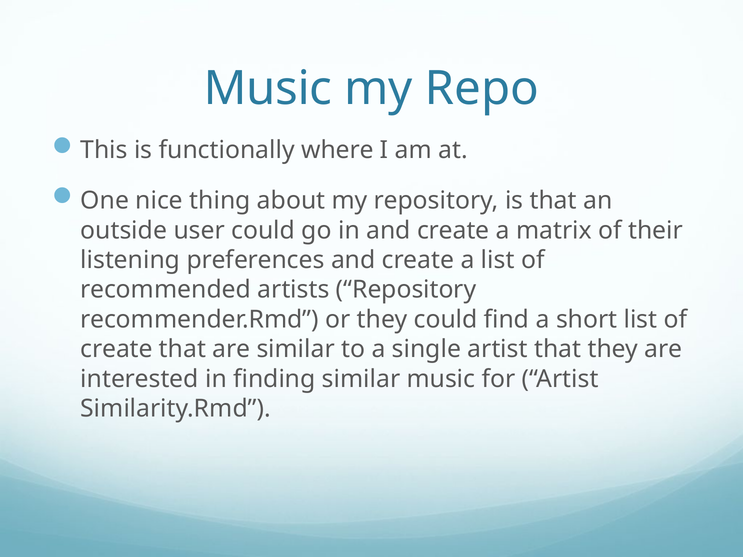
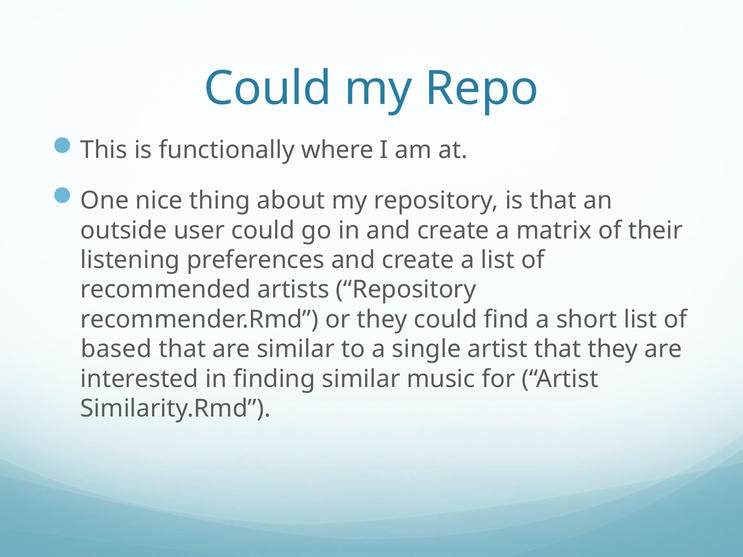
Music: Music -> Could (268, 88)
create: create -> based (116, 349)
